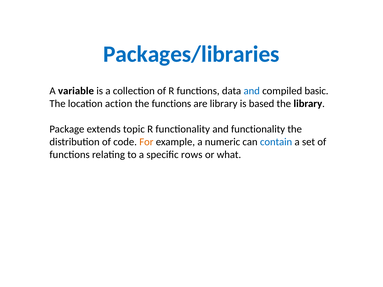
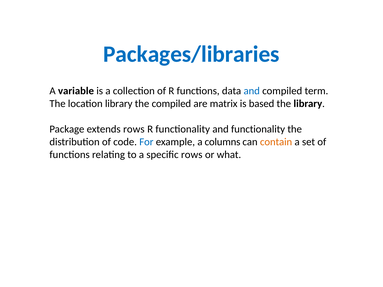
basic: basic -> term (316, 91)
location action: action -> library (119, 104)
the functions: functions -> compiled (171, 104)
are library: library -> matrix (224, 104)
extends topic: topic -> rows (134, 129)
For colour: orange -> blue (146, 142)
numeric: numeric -> columns (223, 142)
contain colour: blue -> orange (276, 142)
